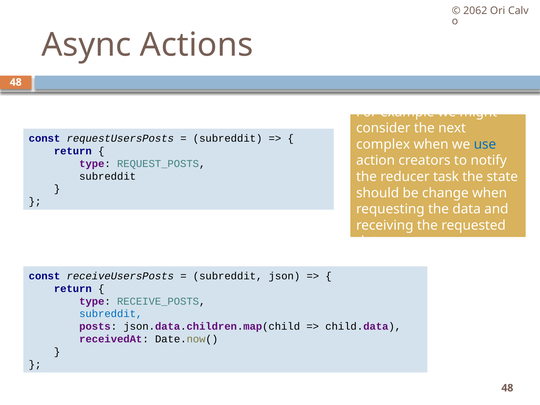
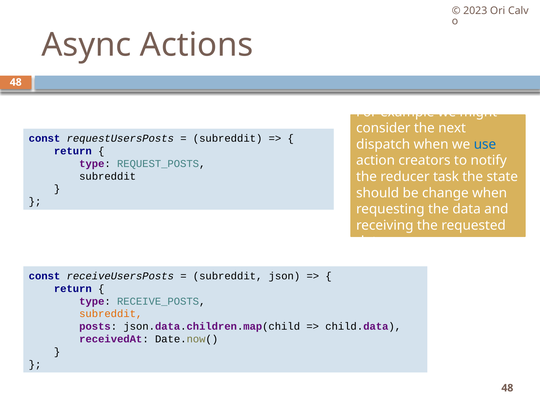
2062: 2062 -> 2023 (475, 11)
complex: complex -> dispatch (383, 144)
subreddit colour: blue -> orange (111, 314)
